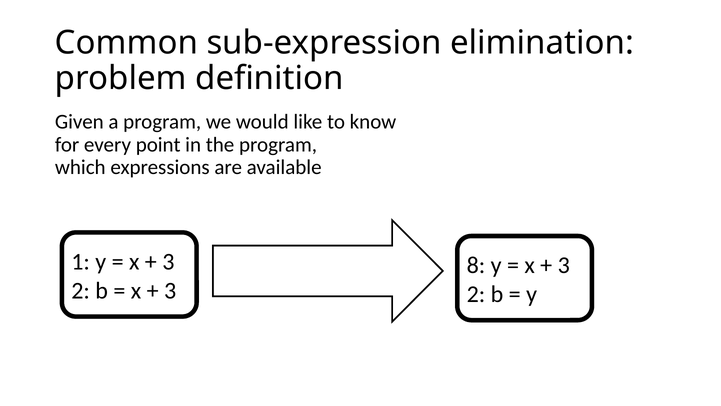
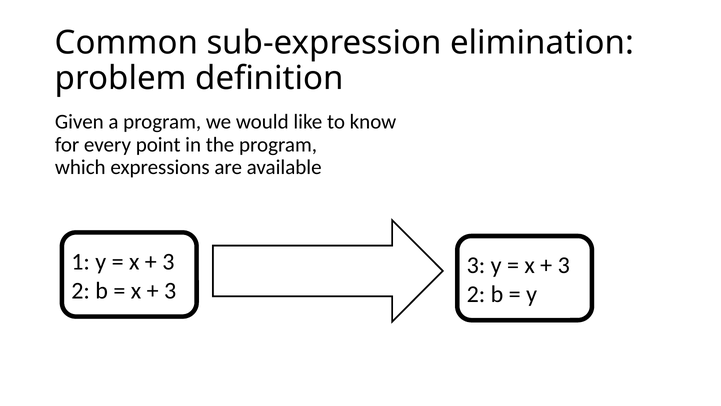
8: 8 -> 3 (476, 265)
